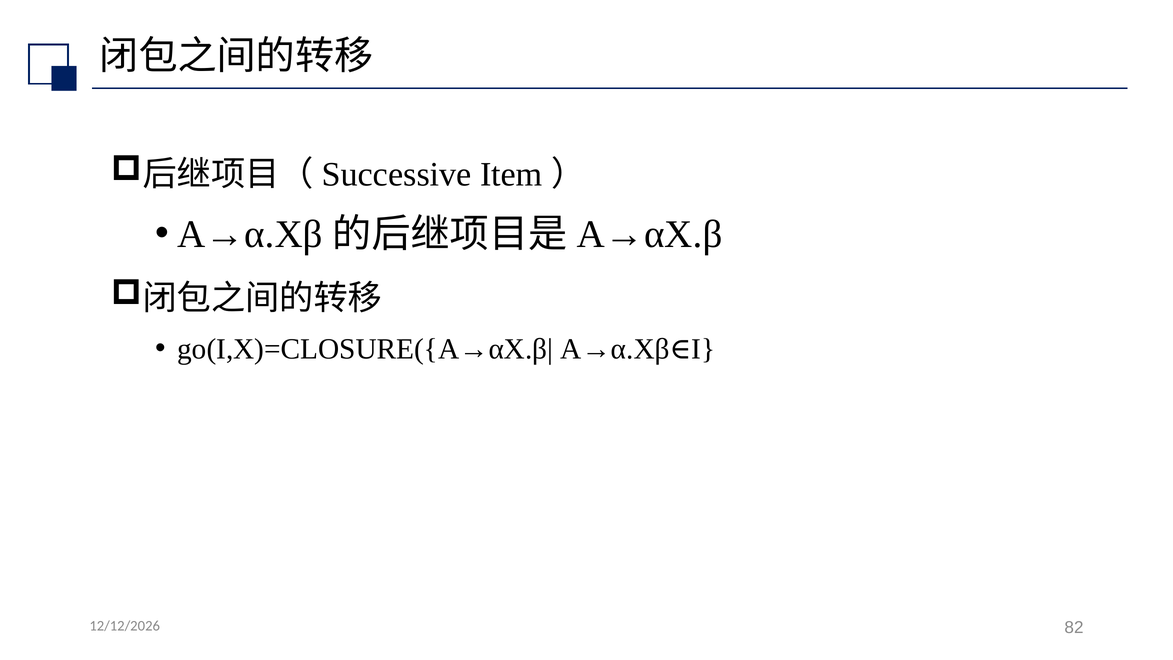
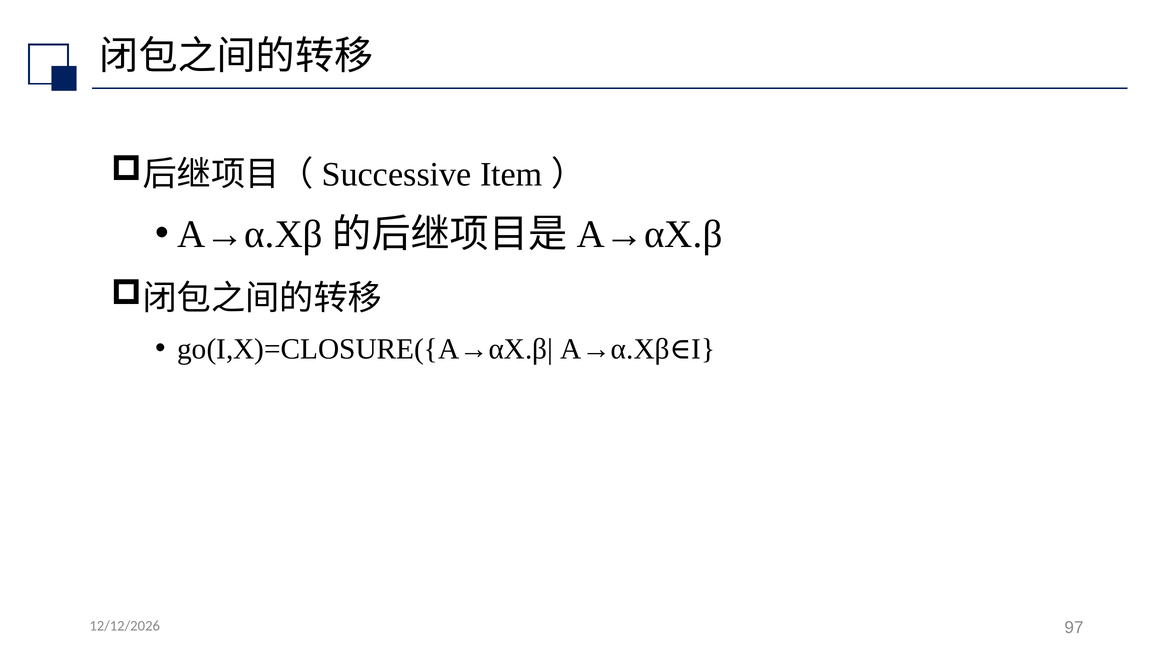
82: 82 -> 97 (1074, 627)
